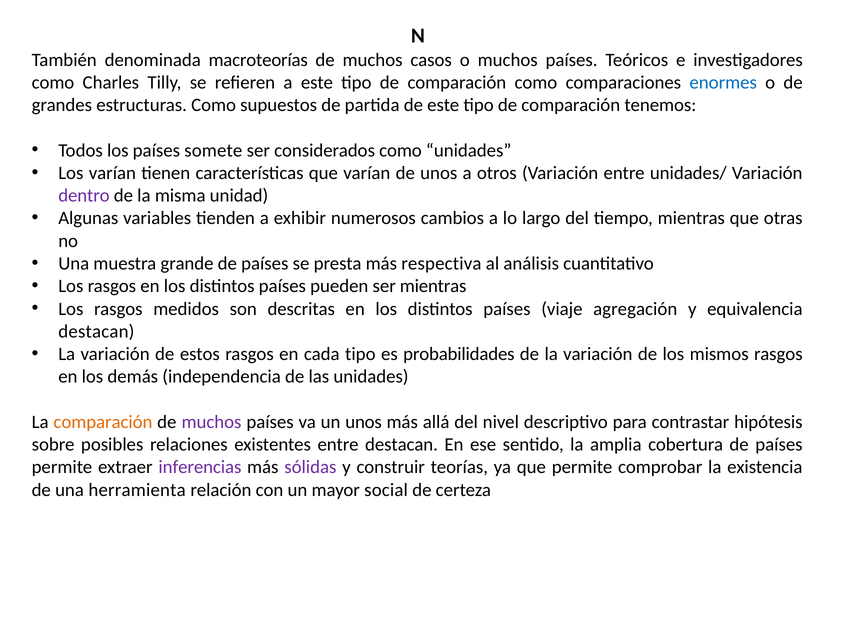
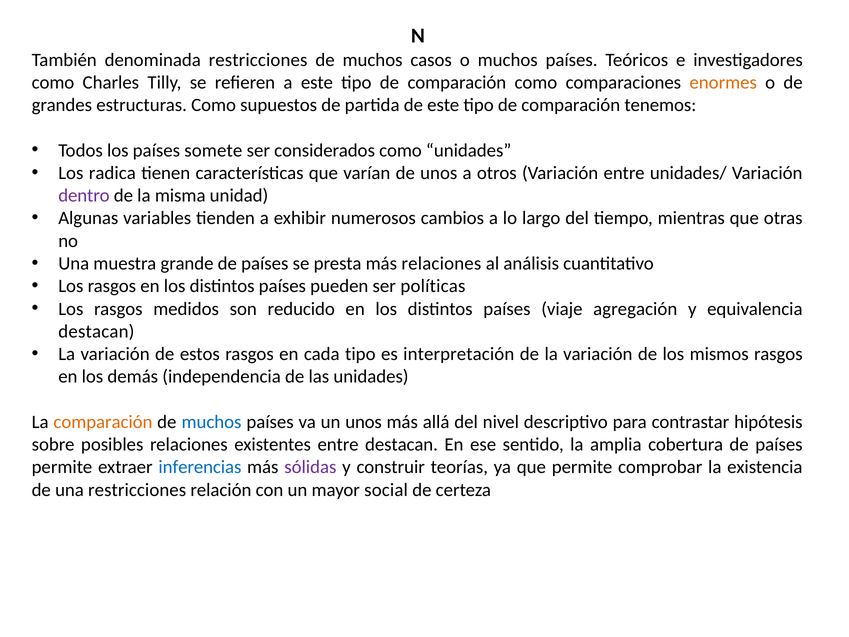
denominada macroteorías: macroteorías -> restricciones (258, 60)
enormes colour: blue -> orange (723, 82)
Los varían: varían -> radica (112, 173)
más respectiva: respectiva -> relaciones (441, 263)
ser mientras: mientras -> políticas (433, 286)
descritas: descritas -> reducido (301, 309)
probabilidades: probabilidades -> interpretación (459, 354)
muchos colour: purple -> blue (211, 422)
inferencias colour: purple -> blue (200, 467)
una herramienta: herramienta -> restricciones (137, 490)
